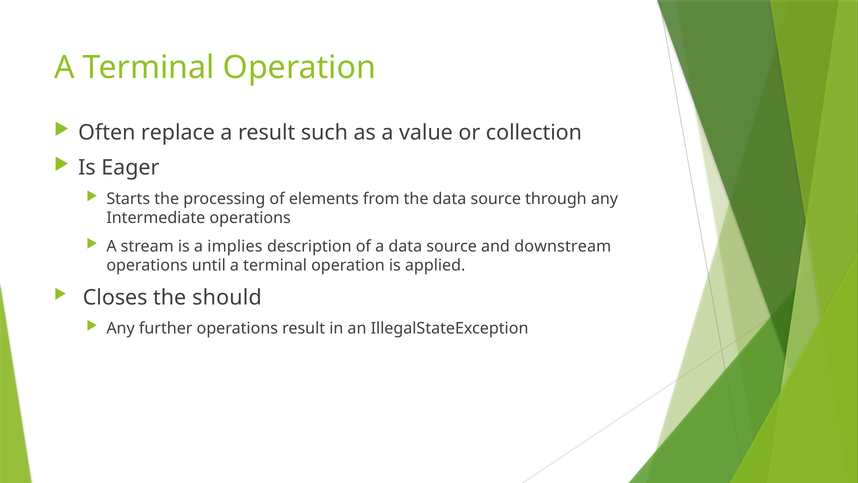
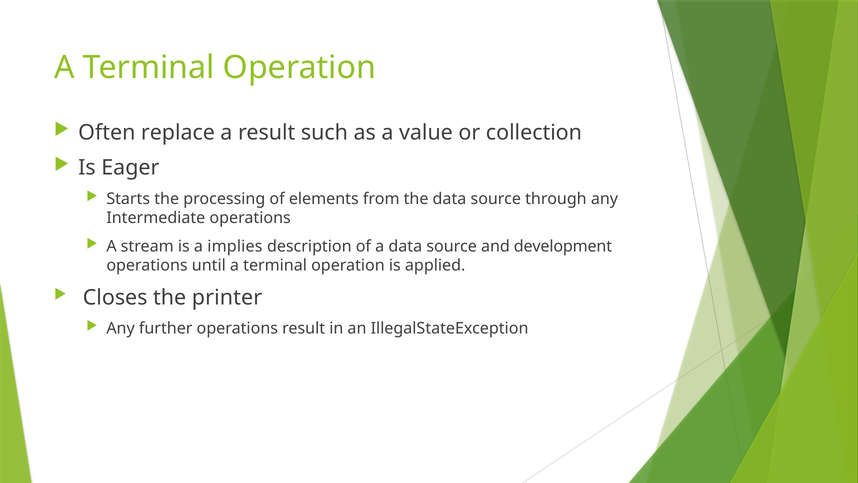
downstream: downstream -> development (563, 246)
should: should -> printer (227, 297)
